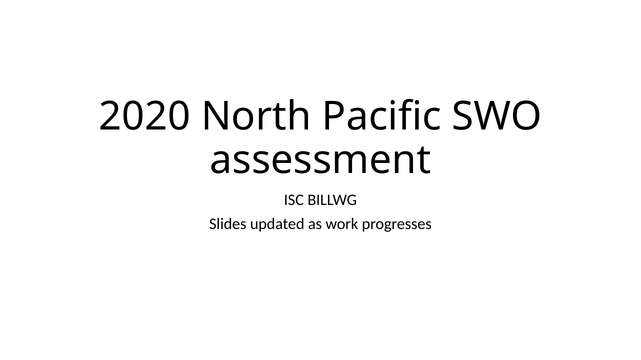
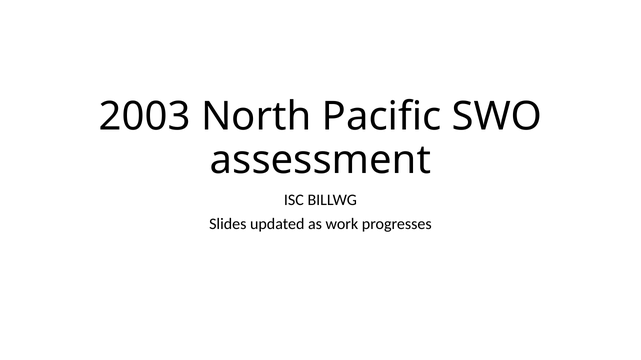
2020: 2020 -> 2003 (145, 117)
